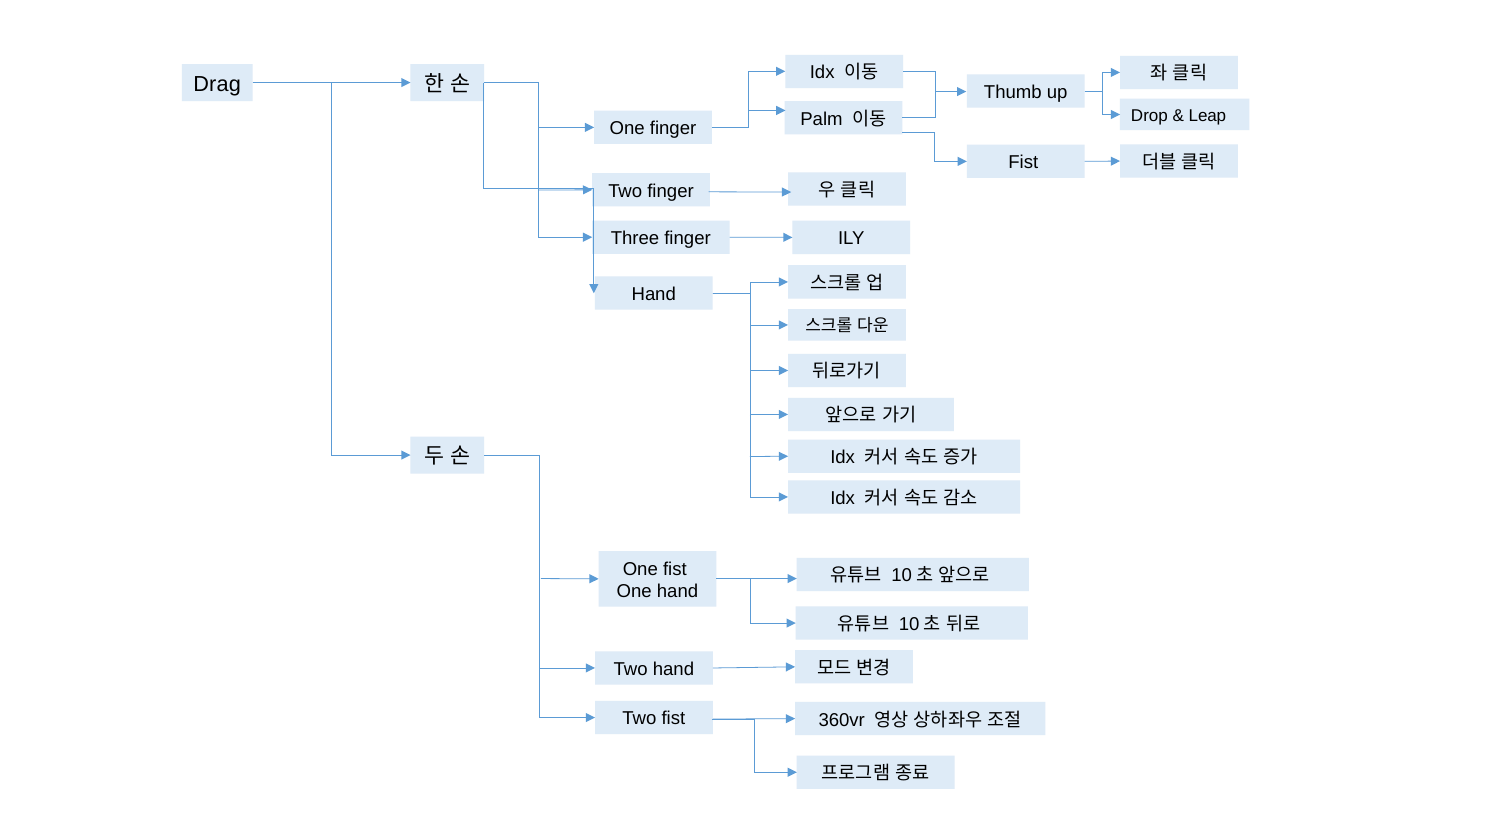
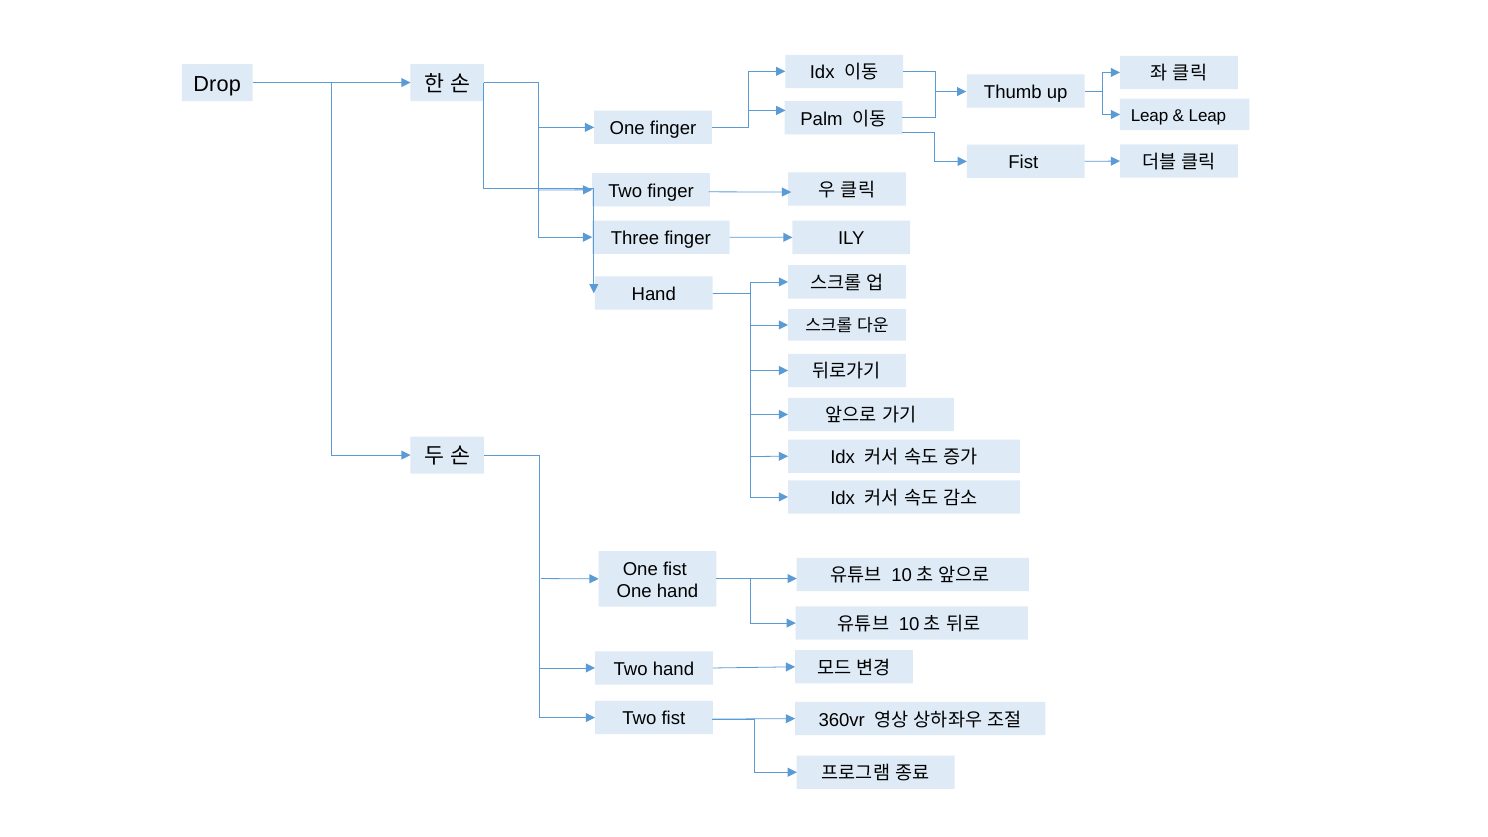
Drag: Drag -> Drop (217, 84)
Drop: Drop -> Leap (1150, 116)
